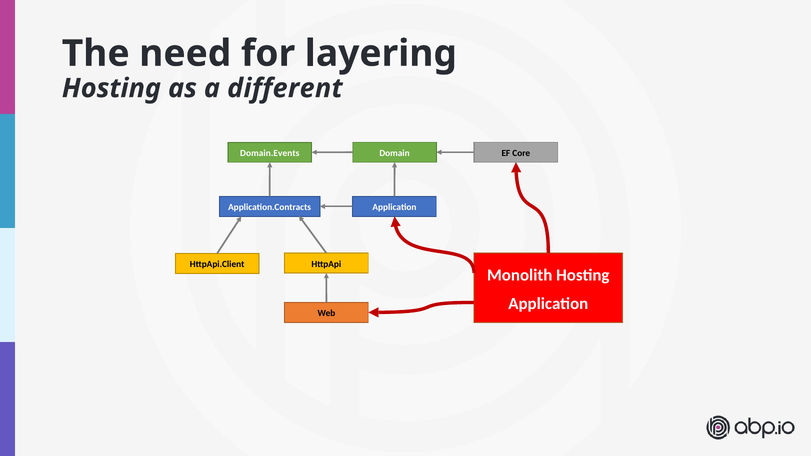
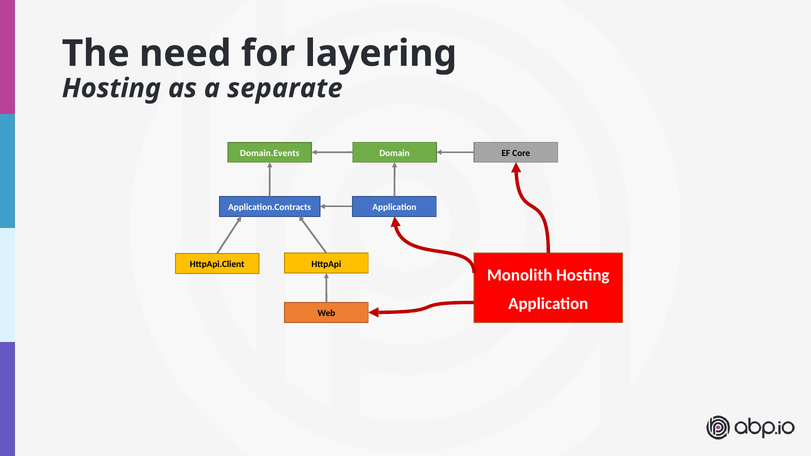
different: different -> separate (285, 88)
